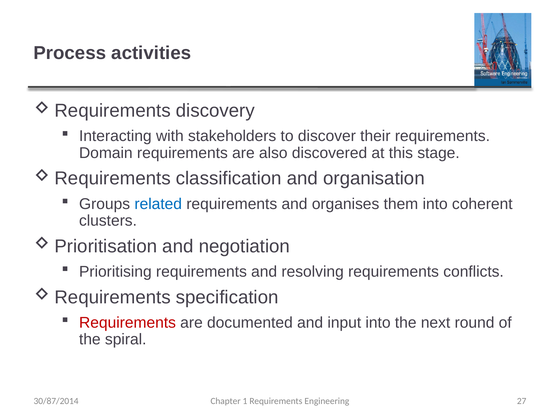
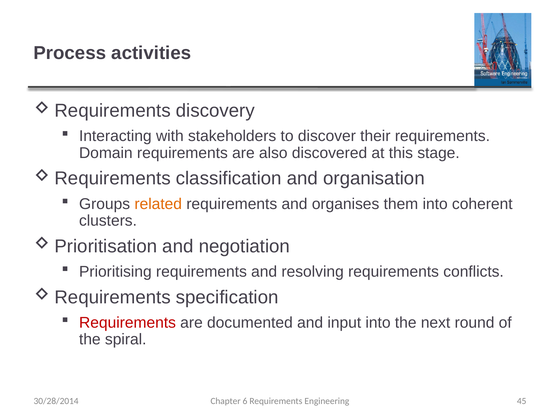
related colour: blue -> orange (158, 204)
30/87/2014: 30/87/2014 -> 30/28/2014 (56, 401)
1: 1 -> 6 (245, 401)
27: 27 -> 45 (522, 401)
